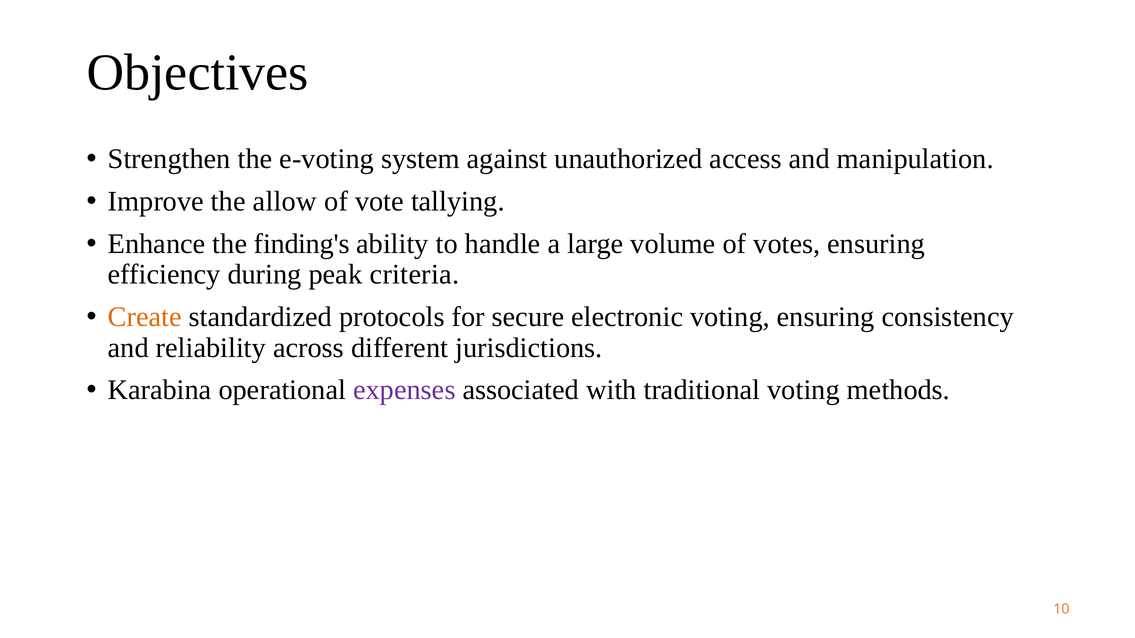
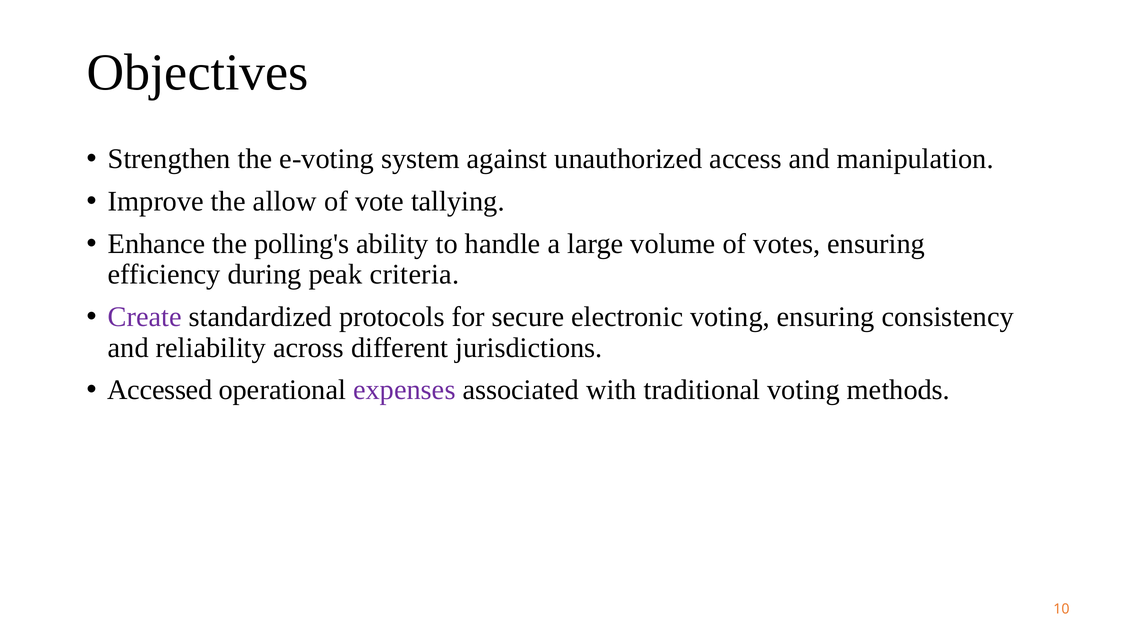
finding's: finding's -> polling's (302, 244)
Create colour: orange -> purple (145, 317)
Karabina: Karabina -> Accessed (160, 390)
